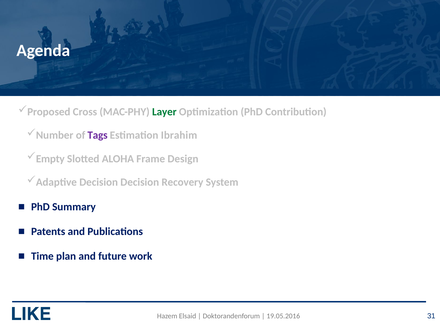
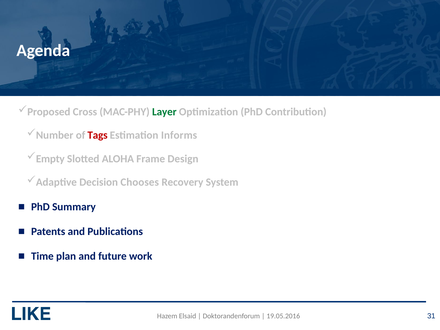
Tags colour: purple -> red (98, 135)
Ibrahim: Ibrahim -> Informs (179, 135)
Decision Decision: Decision -> Chooses (140, 182)
